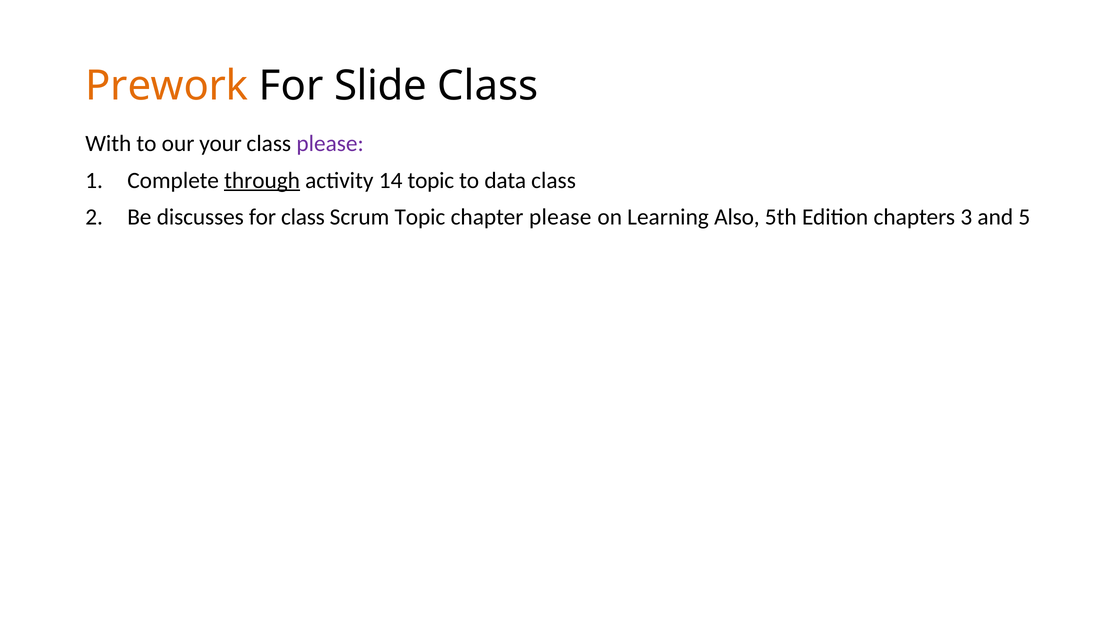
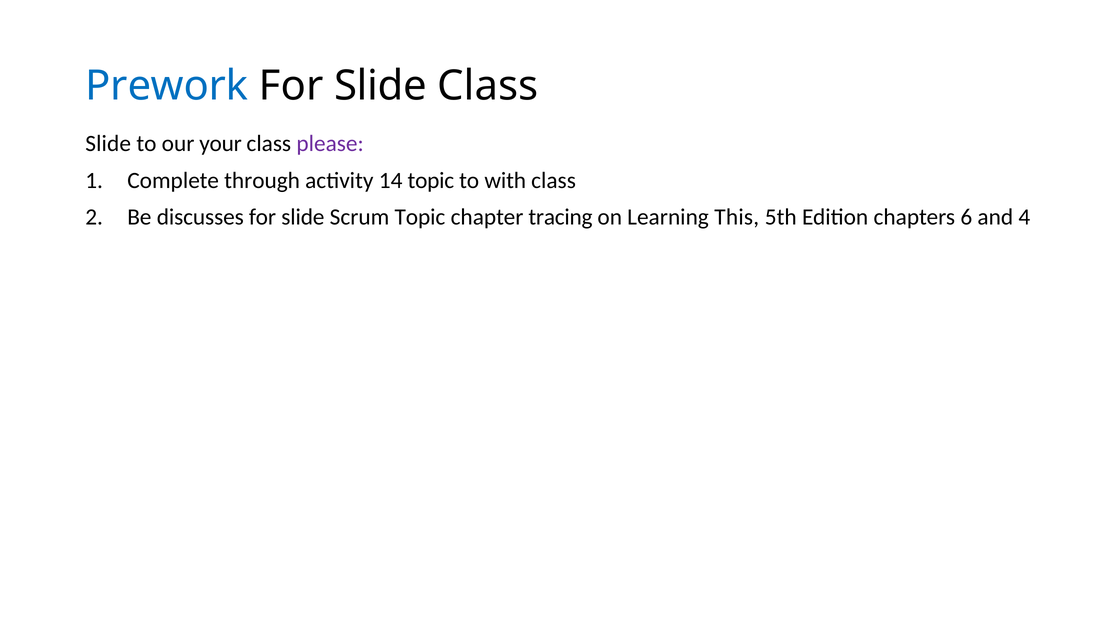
Prework colour: orange -> blue (167, 86)
With: With -> Slide (108, 144)
through underline: present -> none (262, 181)
data: data -> with (505, 181)
class: class -> slide (303, 217)
chapter please: please -> tracing (560, 217)
Also: Also -> This (737, 217)
3: 3 -> 6 (966, 217)
5: 5 -> 4 (1024, 217)
